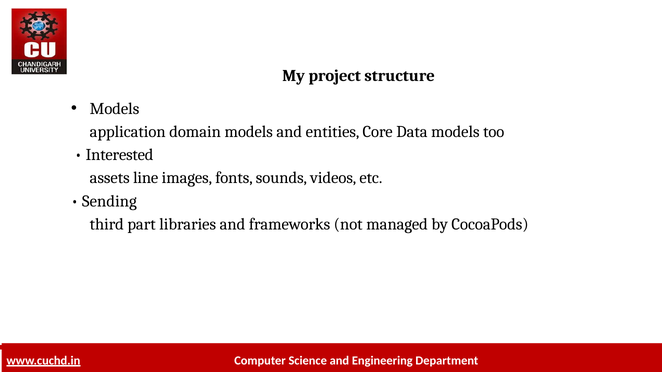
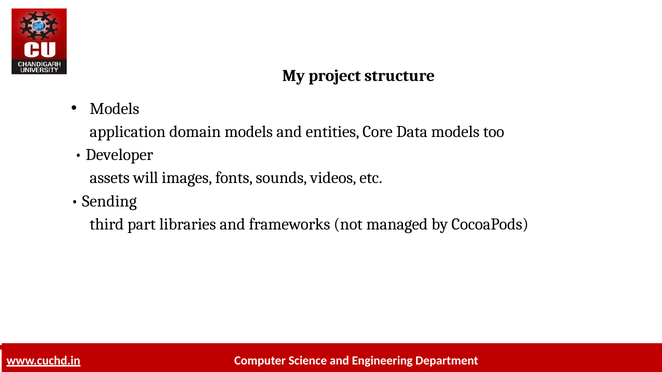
Interested: Interested -> Developer (119, 155)
line: line -> will (146, 178)
